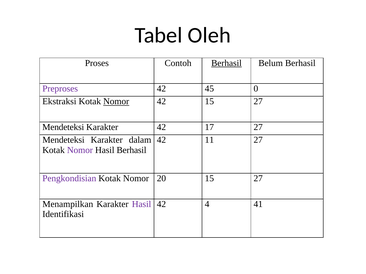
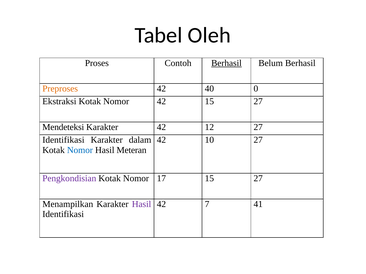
Preproses colour: purple -> orange (60, 89)
45: 45 -> 40 (209, 89)
Nomor underline: present -> none (116, 102)
17: 17 -> 12 (209, 127)
Mendeteksi: Mendeteksi -> Identifikasi (63, 140)
11: 11 -> 10 (209, 140)
Nomor colour: purple -> blue (80, 150)
Hasil Berhasil: Berhasil -> Meteran (132, 150)
20: 20 -> 17 (161, 179)
4: 4 -> 7 (207, 204)
